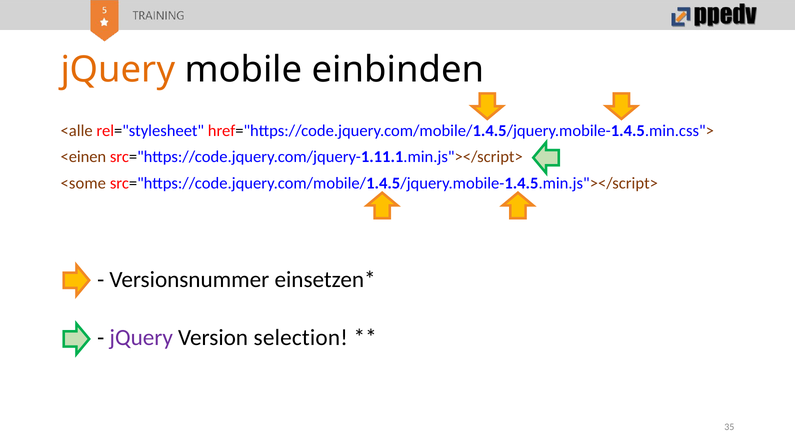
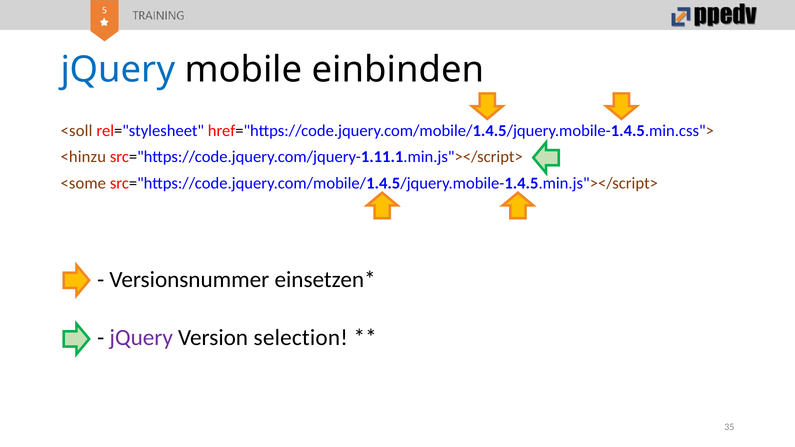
jQuery colour: orange -> blue (118, 70)
<alle: <alle -> <soll (77, 131)
<einen: <einen -> <hinzu (83, 157)
